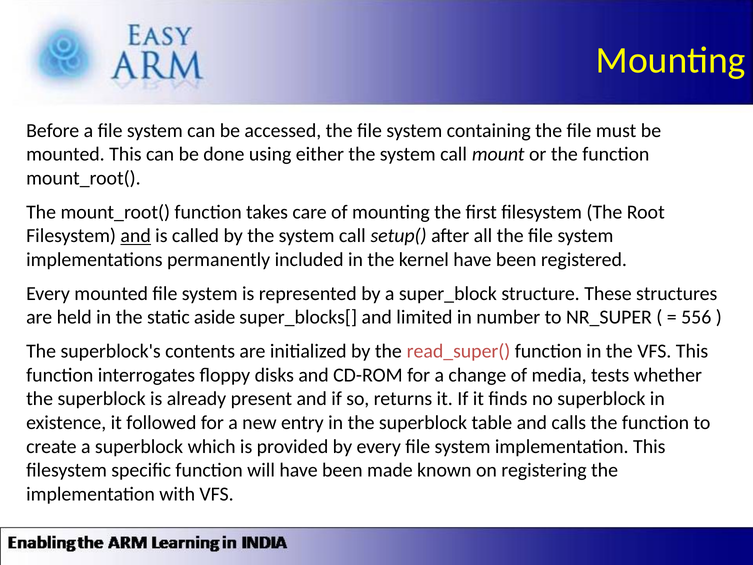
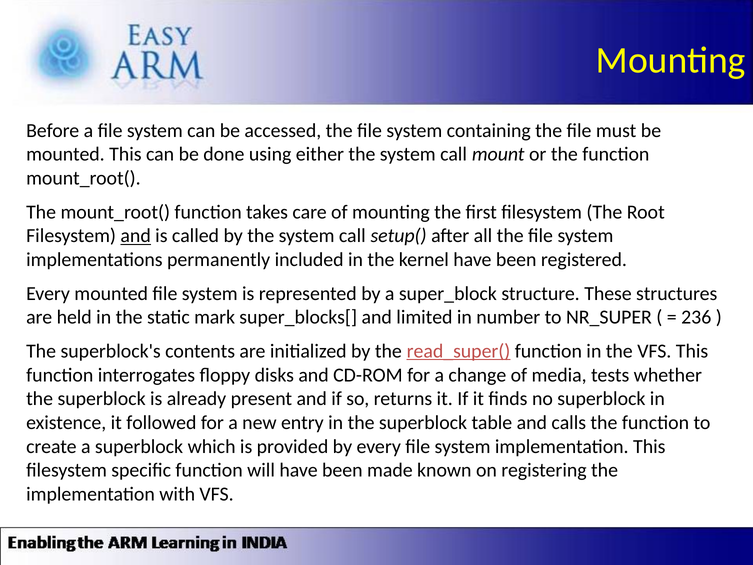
aside: aside -> mark (215, 317)
556: 556 -> 236 (696, 317)
read_super( underline: none -> present (459, 351)
